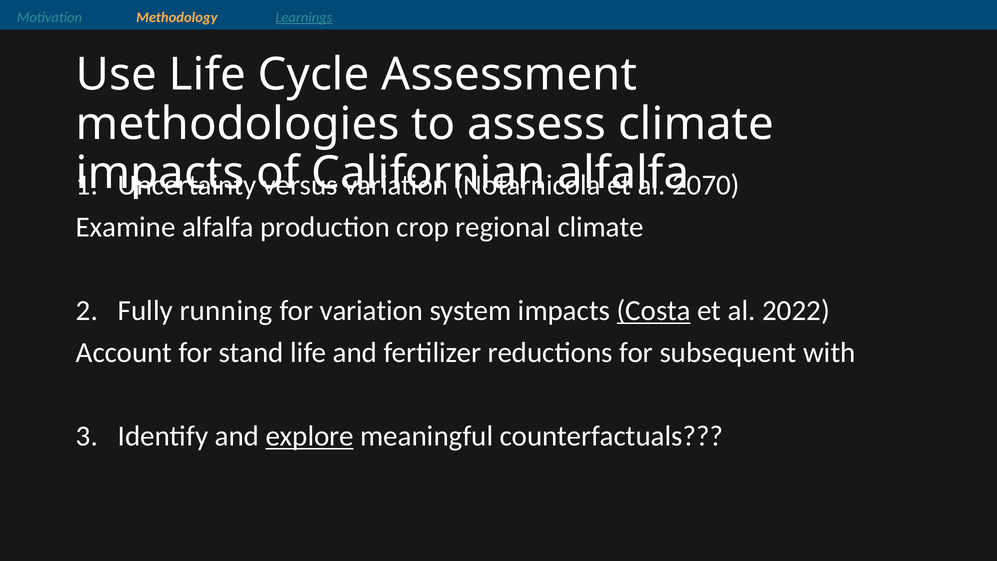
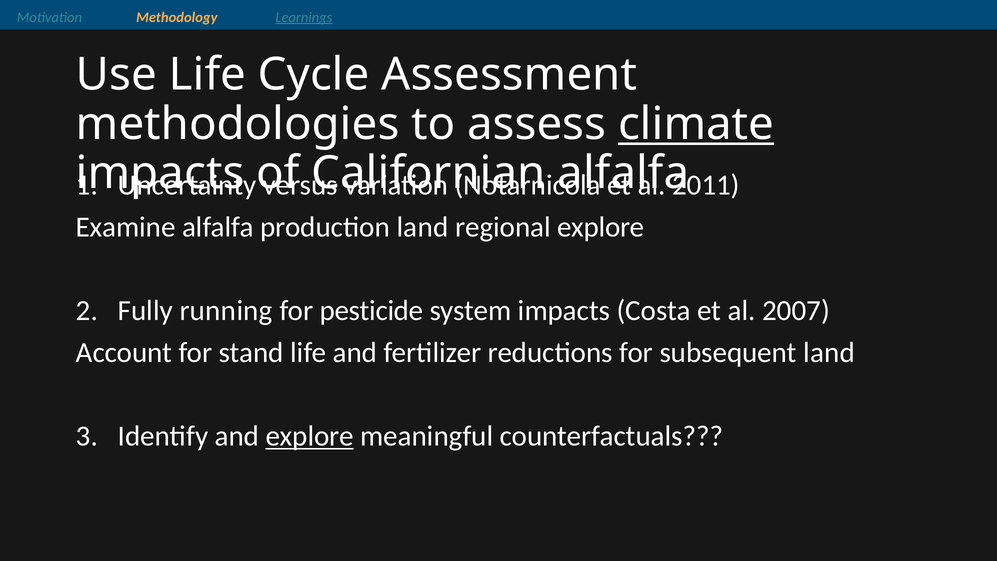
climate underline: none -> present (696, 124)
2070: 2070 -> 2011 (706, 185)
production crop: crop -> land (423, 227)
regional climate: climate -> explore (601, 227)
for variation: variation -> pesticide (372, 311)
Costa underline: present -> none (654, 311)
2022: 2022 -> 2007 (796, 311)
subsequent with: with -> land (829, 352)
